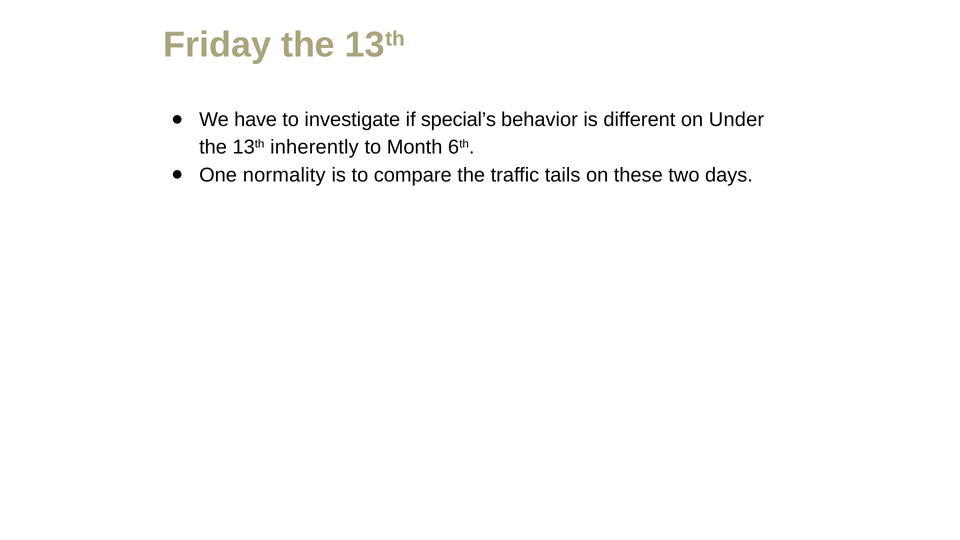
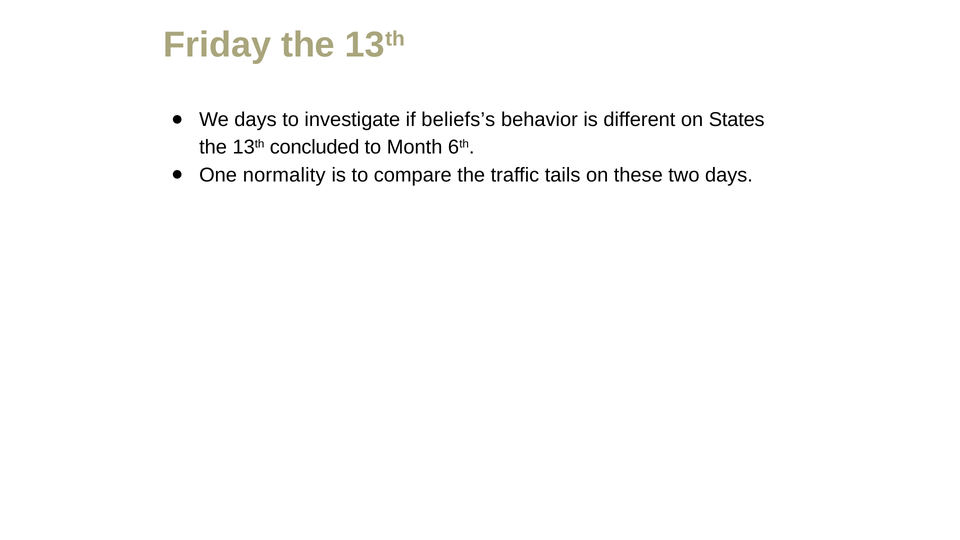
We have: have -> days (255, 120)
special’s: special’s -> beliefs’s (458, 120)
Under: Under -> States (737, 120)
inherently: inherently -> concluded (315, 147)
